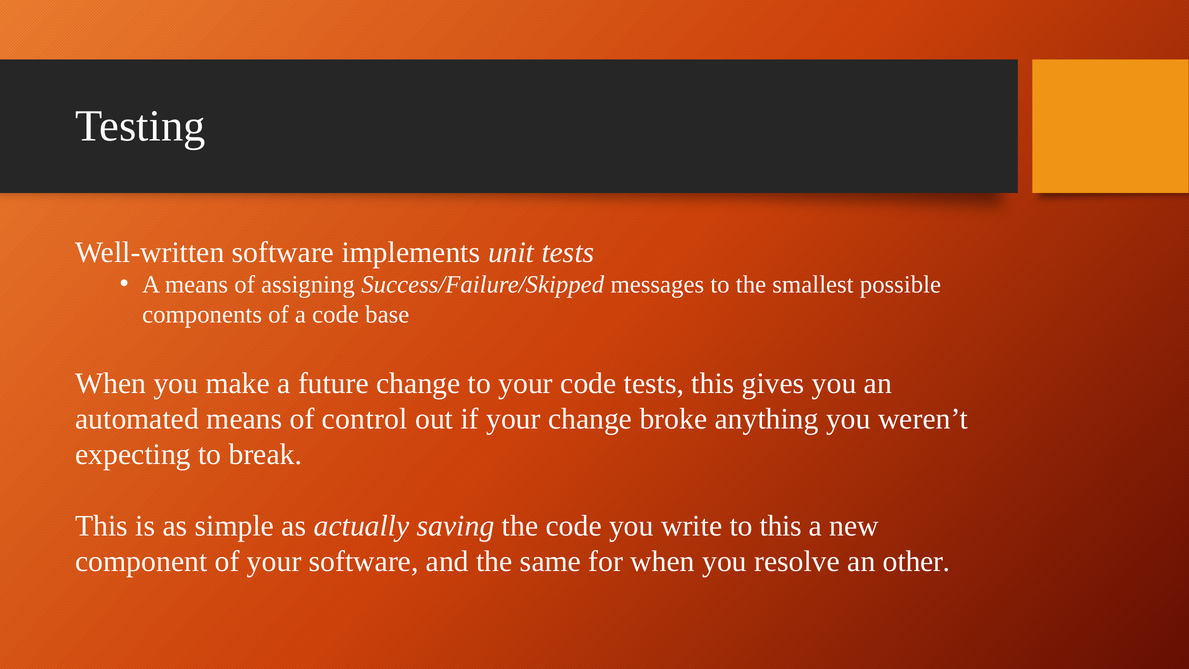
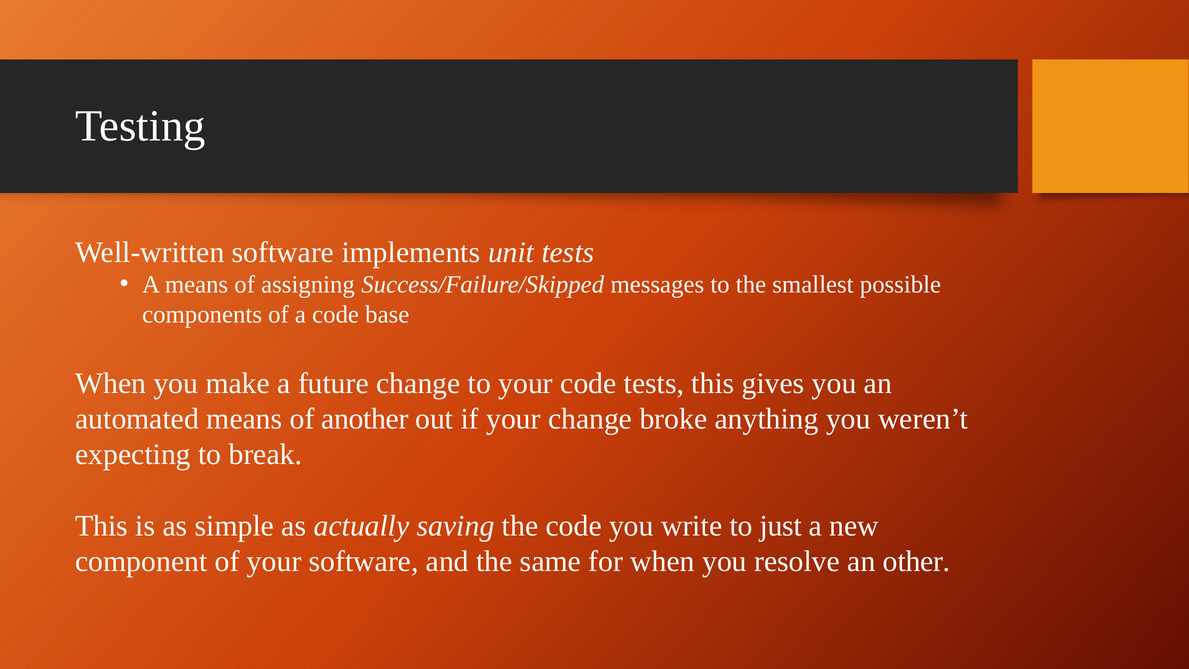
control: control -> another (365, 419)
to this: this -> just (781, 526)
